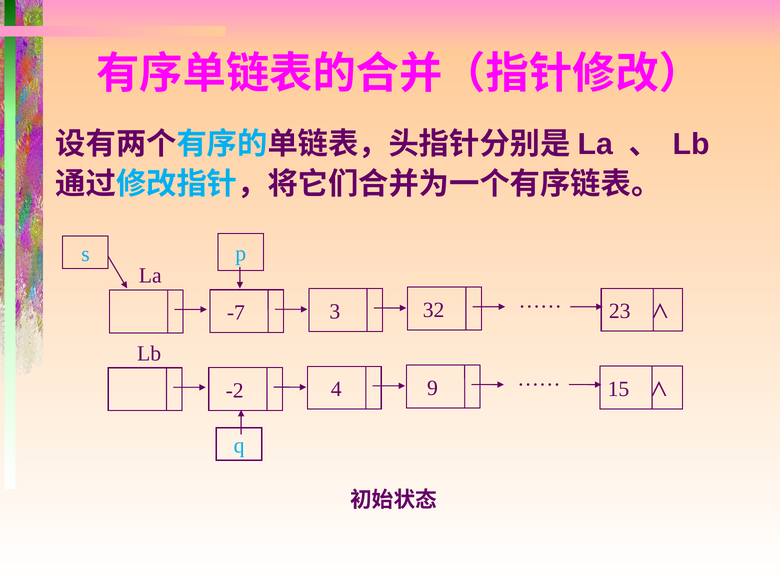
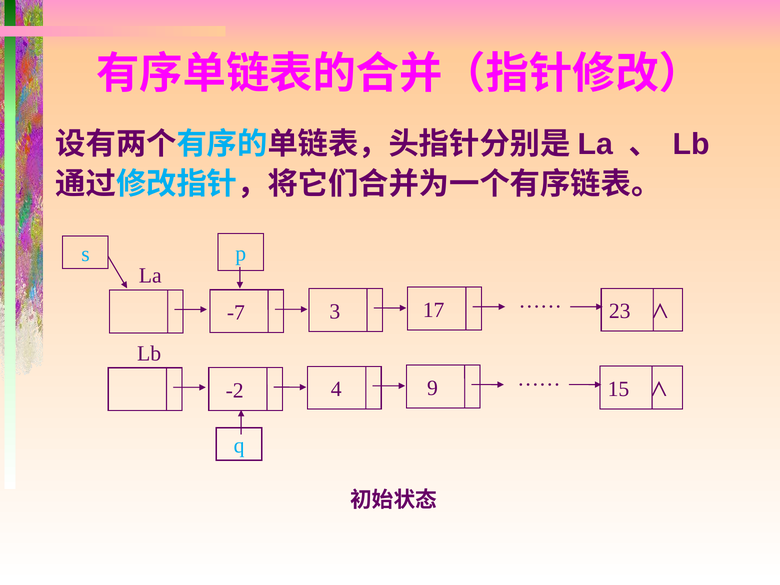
32: 32 -> 17 (434, 310)
